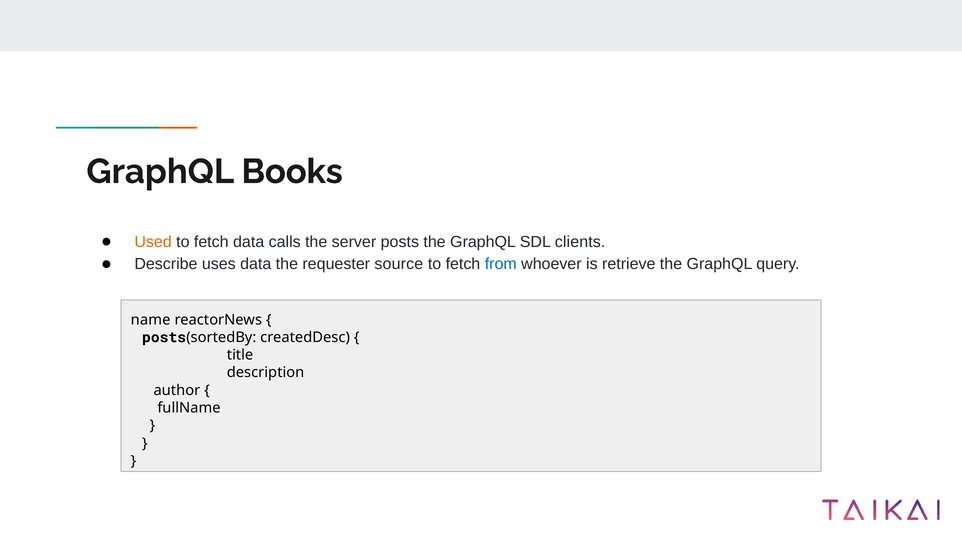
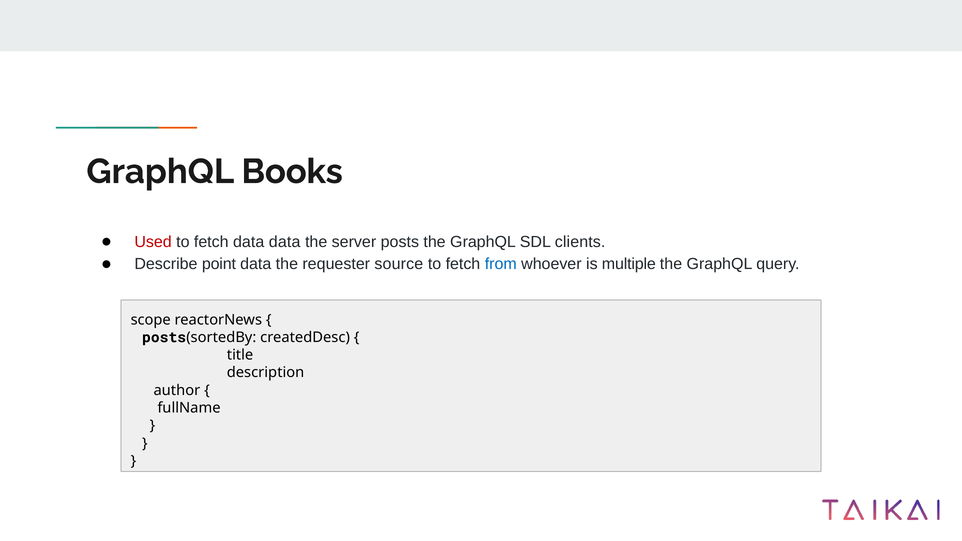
Used colour: orange -> red (153, 242)
data calls: calls -> data (285, 242)
uses: uses -> point (219, 264)
retrieve: retrieve -> multiple (629, 264)
name: name -> scope (151, 320)
